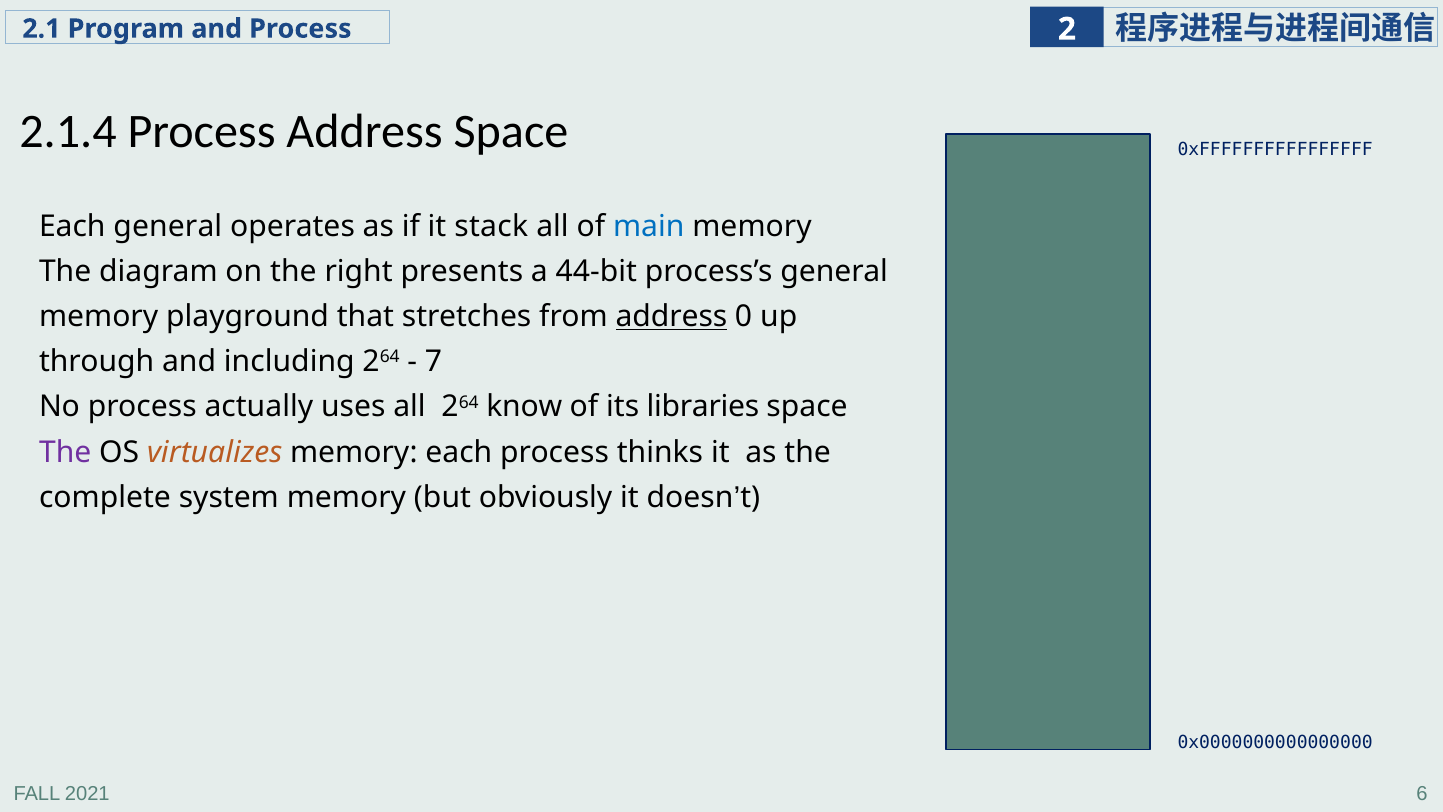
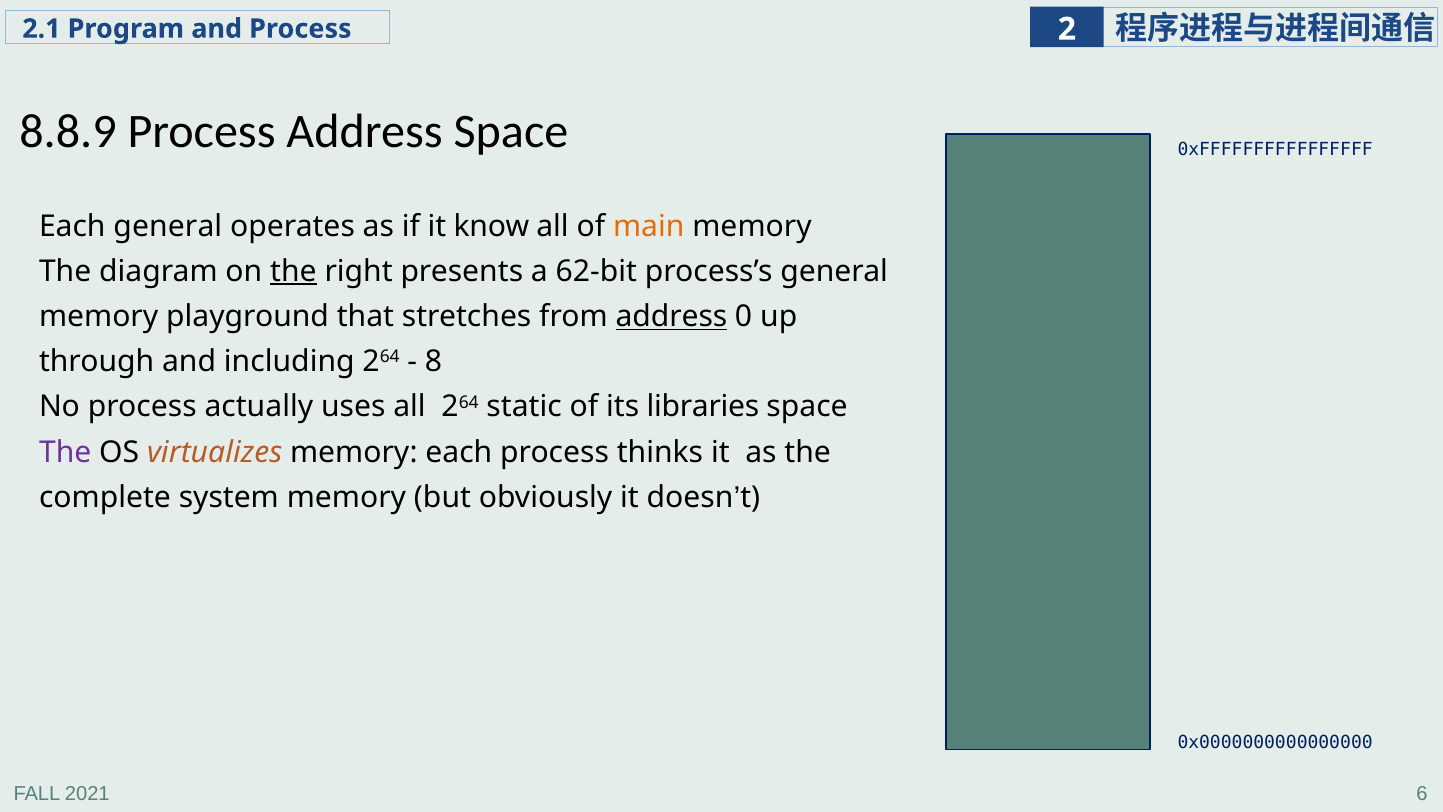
2.1.4: 2.1.4 -> 8.8.9 (68, 132)
stack: stack -> know (492, 226)
main colour: blue -> orange (649, 226)
the underline: none -> present (293, 271)
44-bit: 44-bit -> 62-bit (596, 271)
7: 7 -> 8 (433, 362)
know: know -> static (524, 407)
